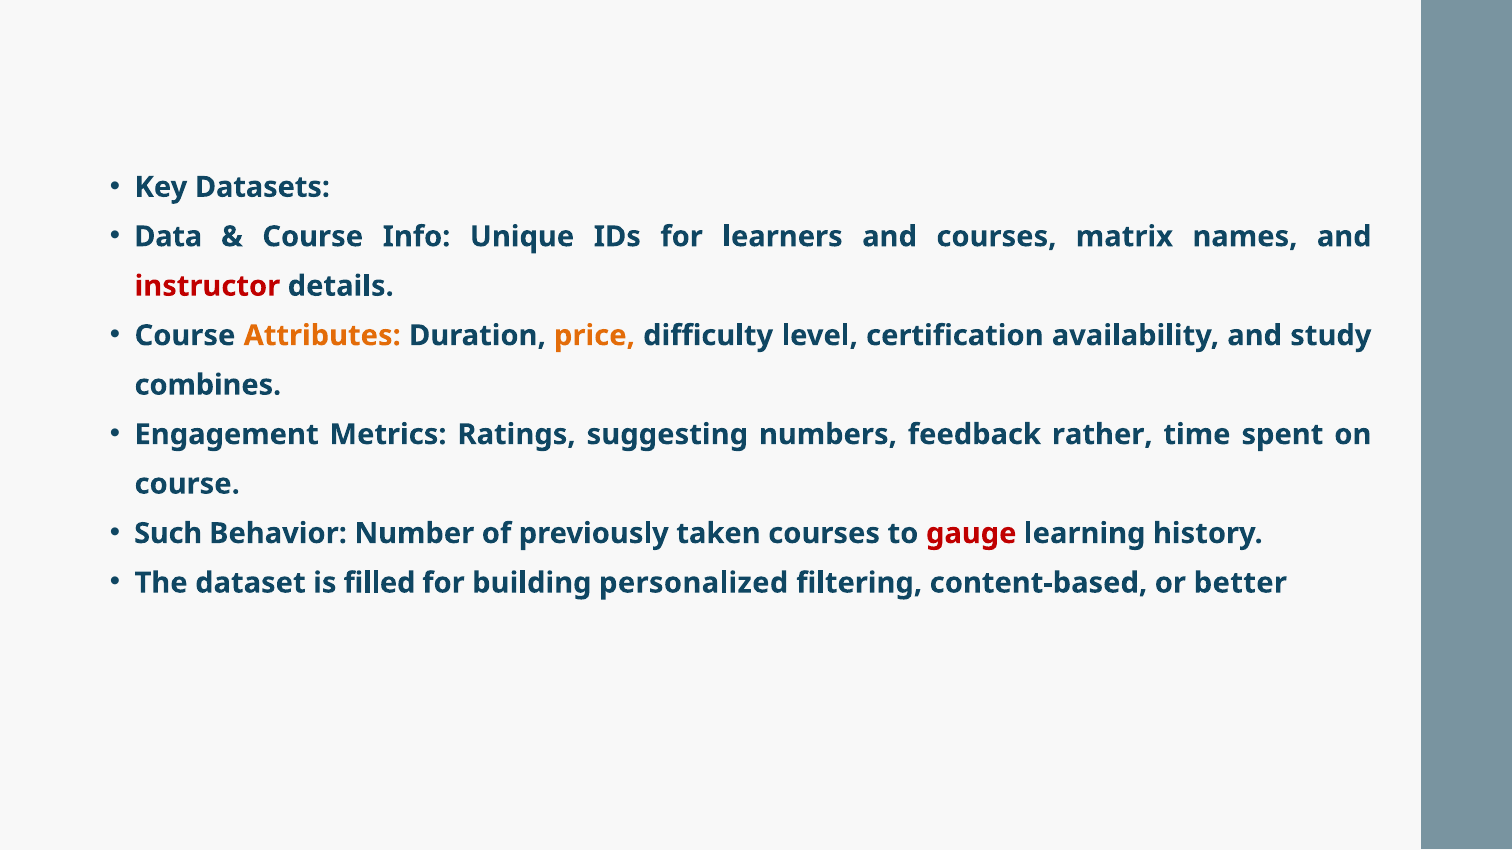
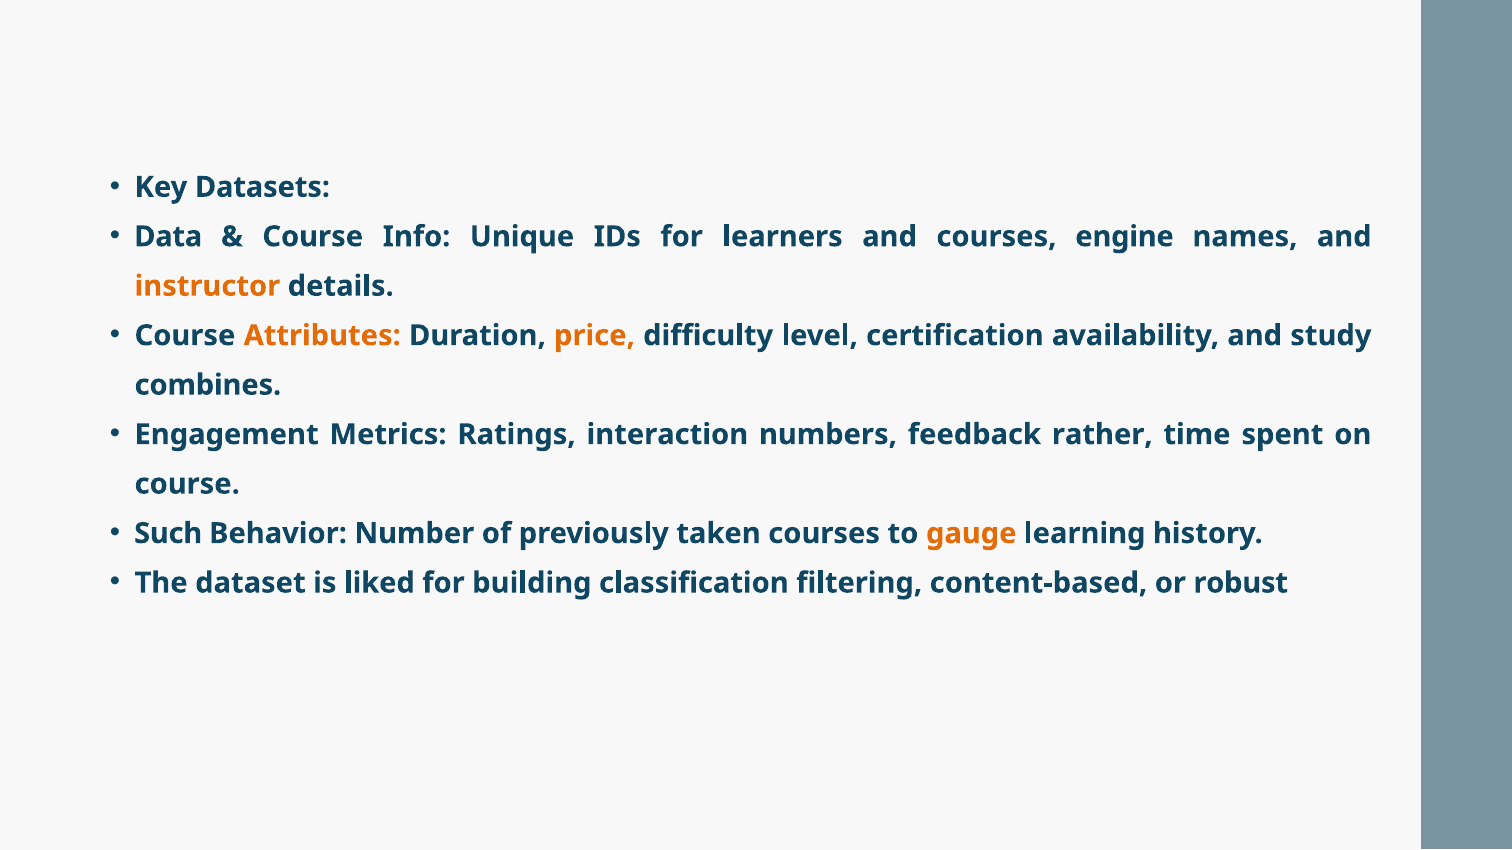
matrix: matrix -> engine (1125, 237)
instructor colour: red -> orange (207, 286)
suggesting: suggesting -> interaction (667, 435)
gauge colour: red -> orange (971, 534)
filled: filled -> liked (379, 583)
personalized: personalized -> classification (694, 583)
better: better -> robust (1241, 583)
